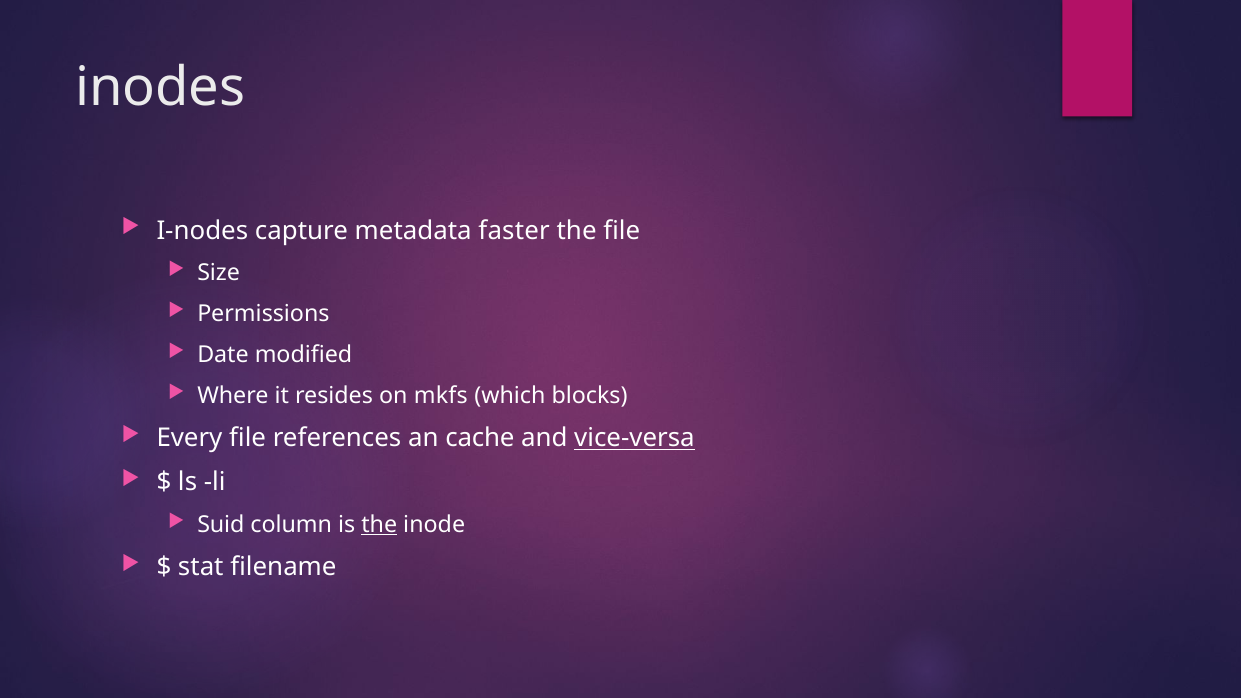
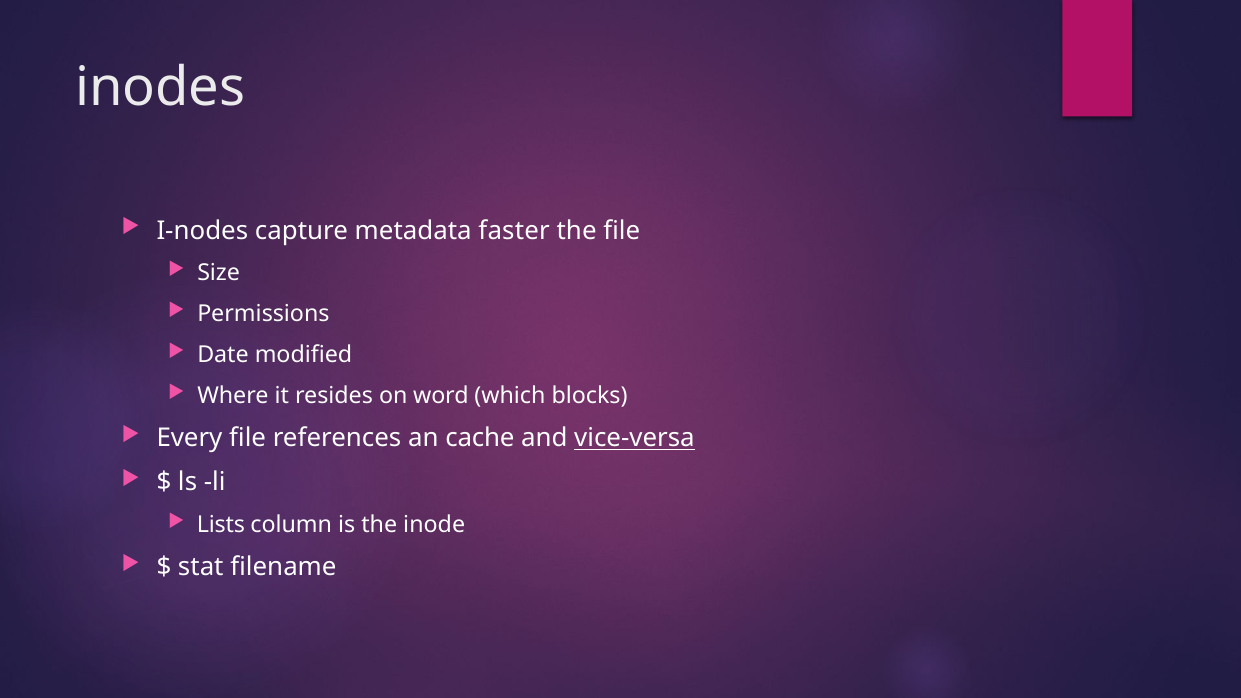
mkfs: mkfs -> word (441, 396)
Suid: Suid -> Lists (221, 525)
the underline: present -> none (379, 525)
